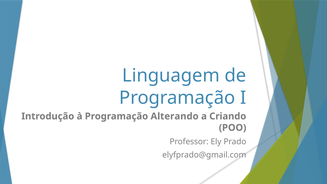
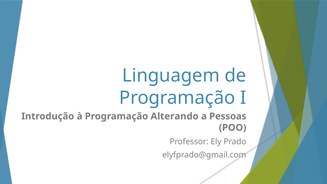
Criando: Criando -> Pessoas (228, 116)
